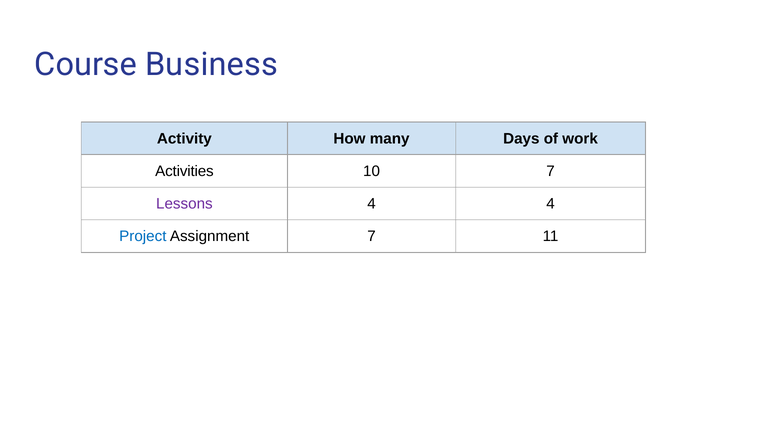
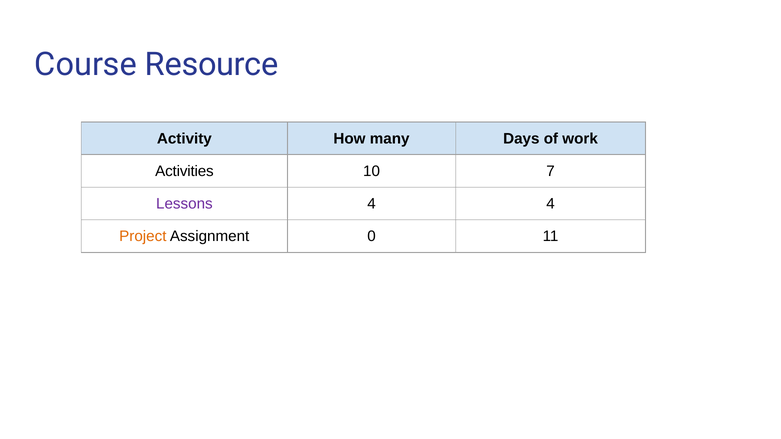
Business: Business -> Resource (212, 65)
Project colour: blue -> orange (143, 237)
Assignment 7: 7 -> 0 (372, 237)
